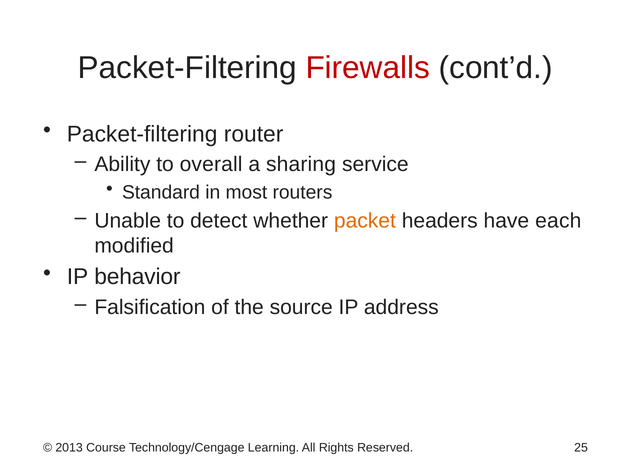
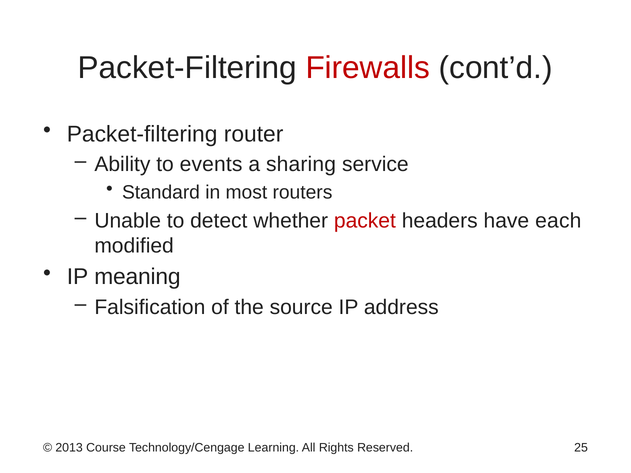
overall: overall -> events (211, 164)
packet colour: orange -> red (365, 221)
behavior: behavior -> meaning (137, 277)
